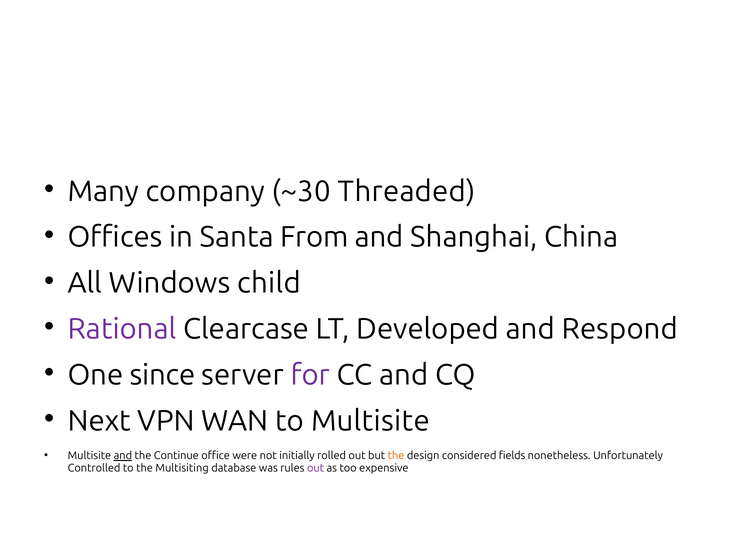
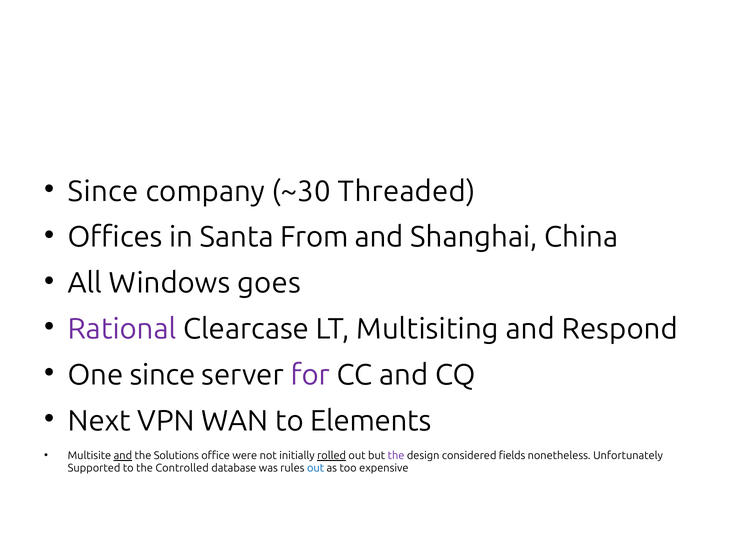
Many: Many -> Since (103, 192)
child: child -> goes (269, 284)
Developed: Developed -> Multisiting (428, 330)
to Multisite: Multisite -> Elements (371, 421)
Continue: Continue -> Solutions (176, 456)
rolled underline: none -> present (332, 456)
the colour: orange -> purple (396, 456)
Controlled: Controlled -> Supported (94, 469)
Multisiting: Multisiting -> Controlled (182, 469)
out colour: purple -> blue (316, 469)
